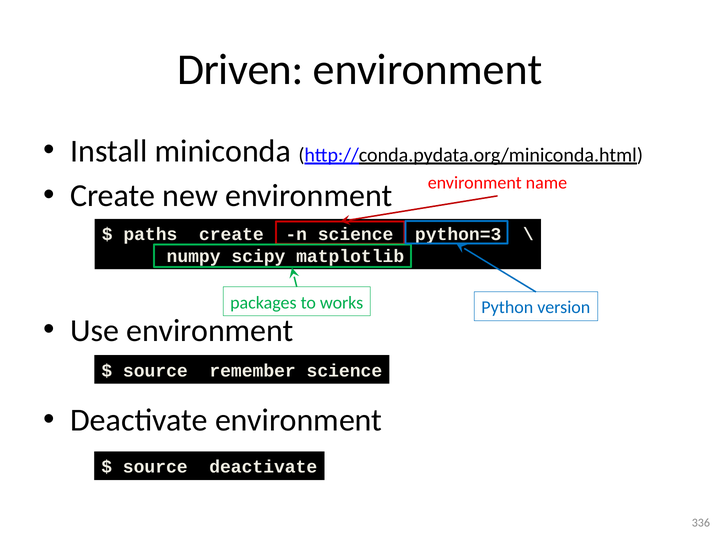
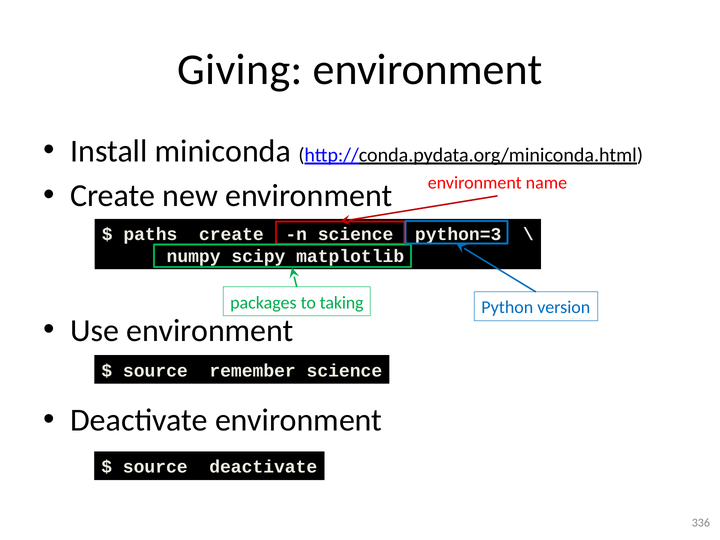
Driven: Driven -> Giving (240, 70)
works: works -> taking (342, 303)
